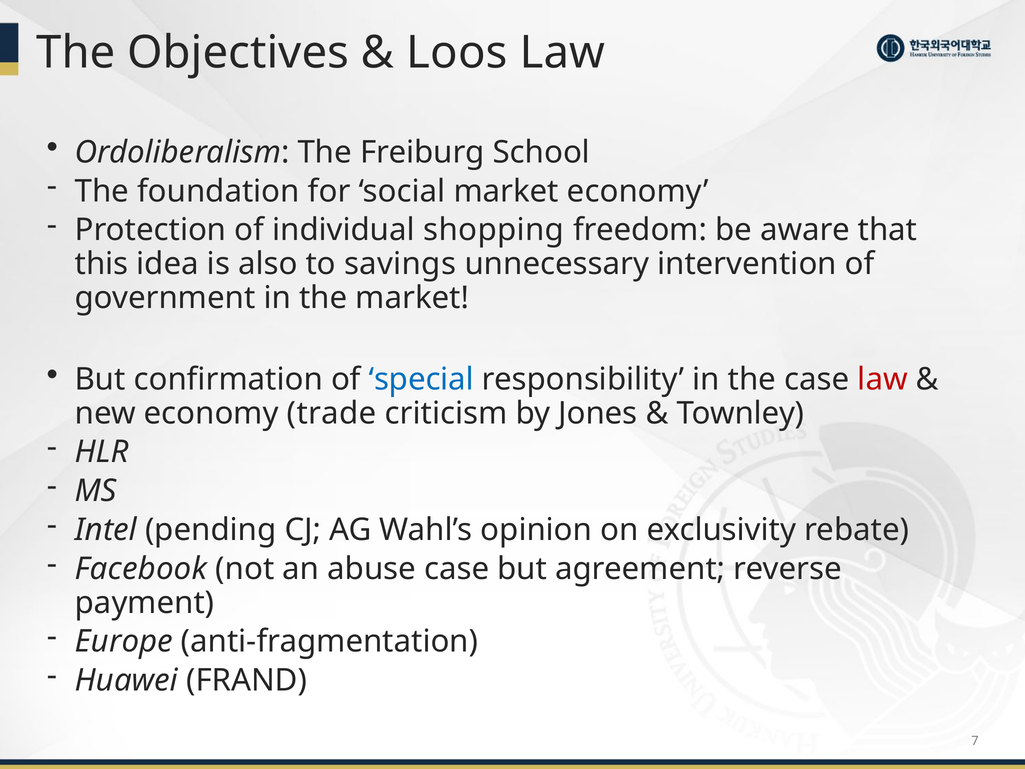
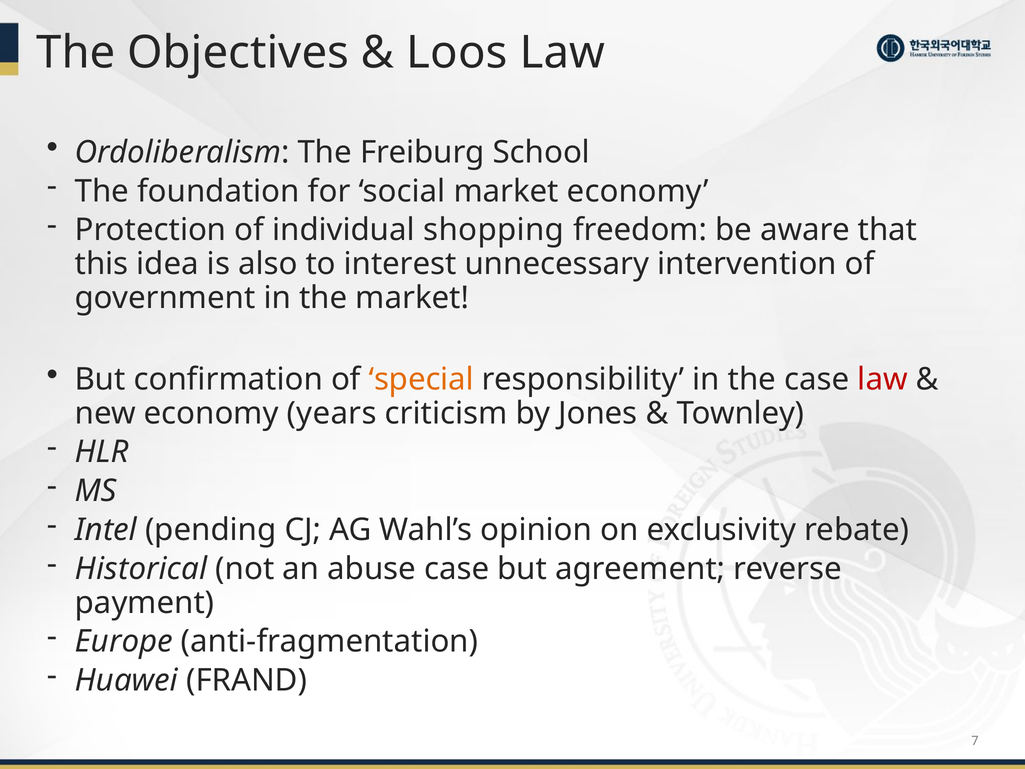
savings: savings -> interest (400, 264)
special colour: blue -> orange (421, 379)
trade: trade -> years (332, 413)
Facebook: Facebook -> Historical (141, 569)
